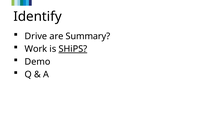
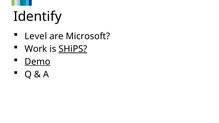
Drive: Drive -> Level (36, 36)
Summary: Summary -> Microsoft (88, 36)
Demo underline: none -> present (38, 62)
